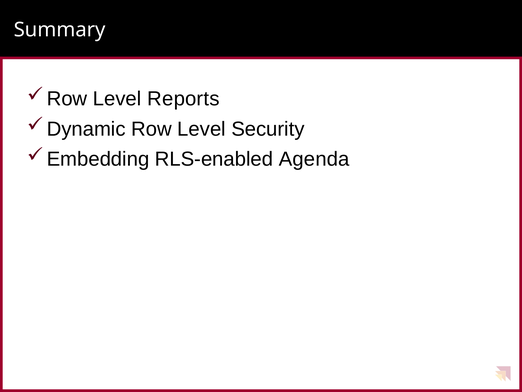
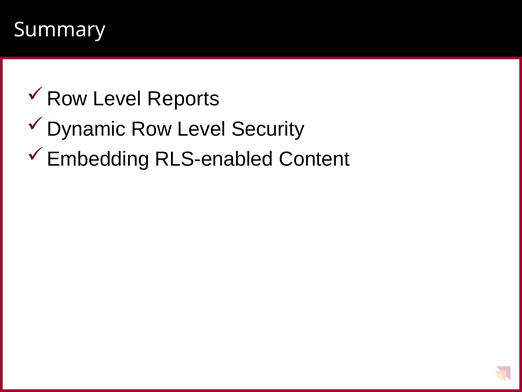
Agenda: Agenda -> Content (314, 159)
